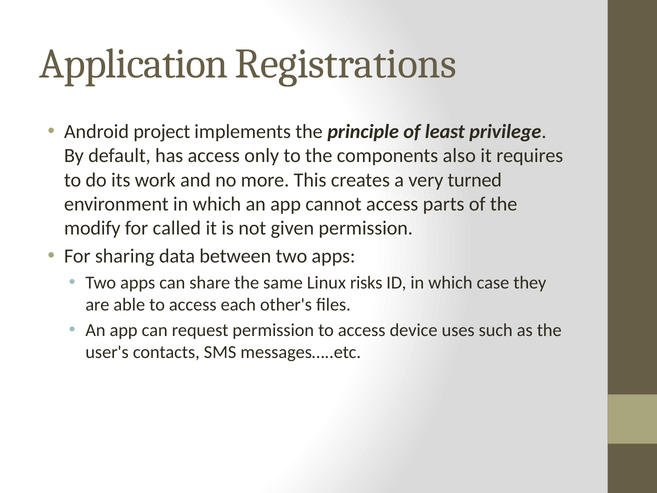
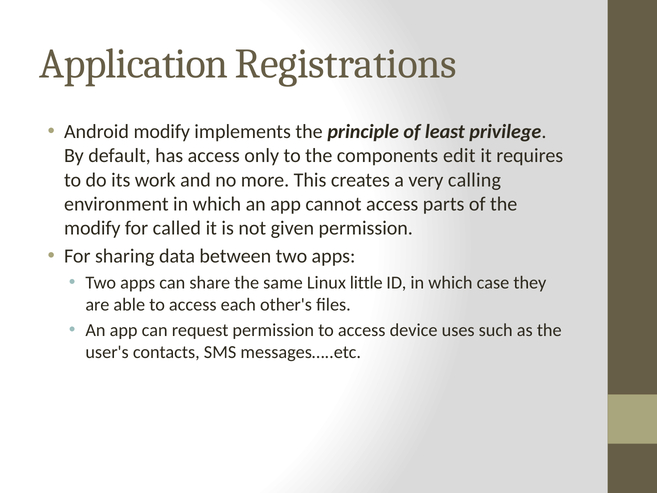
Android project: project -> modify (162, 132)
also: also -> edit (459, 156)
turned: turned -> calling (474, 180)
risks: risks -> little (366, 283)
